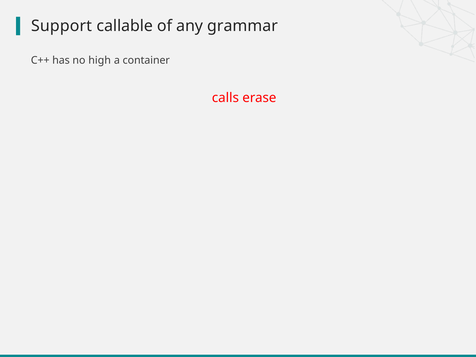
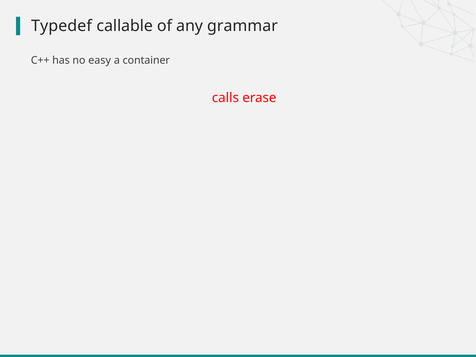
Support: Support -> Typedef (62, 26)
high: high -> easy (100, 60)
